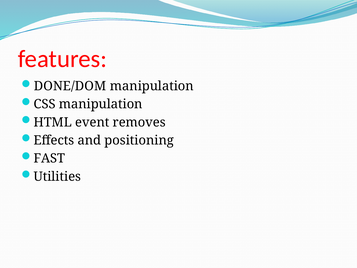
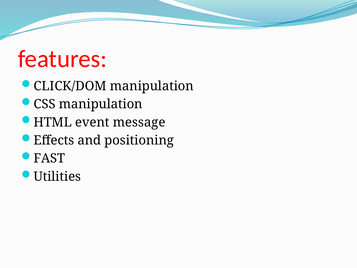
DONE/DOM: DONE/DOM -> CLICK/DOM (70, 86)
removes: removes -> message (139, 122)
